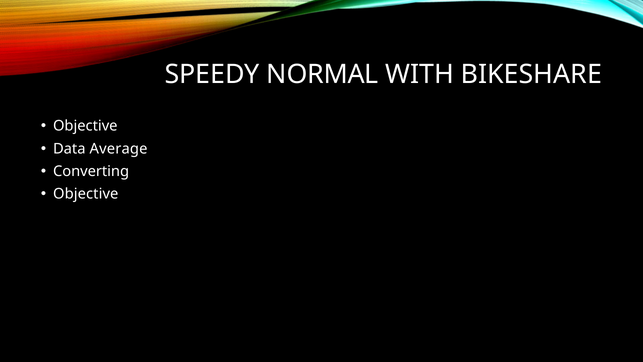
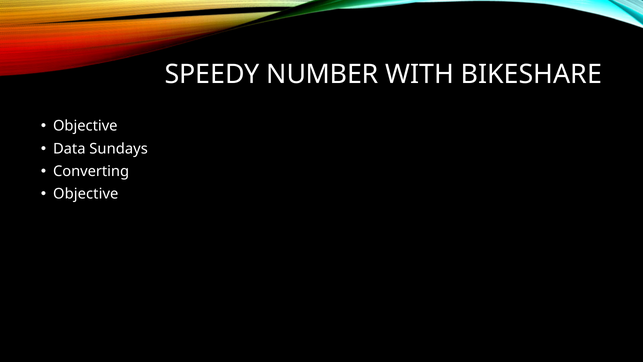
NORMAL: NORMAL -> NUMBER (322, 74)
Average: Average -> Sundays (119, 149)
